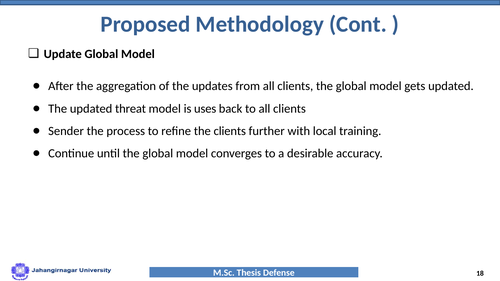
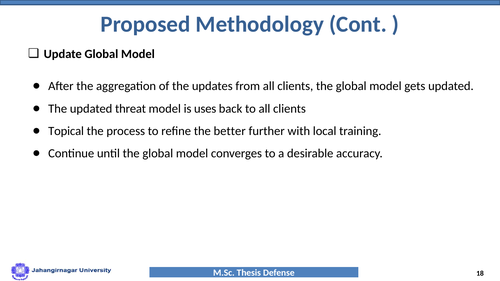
Sender: Sender -> Topical (66, 131)
the clients: clients -> better (230, 131)
